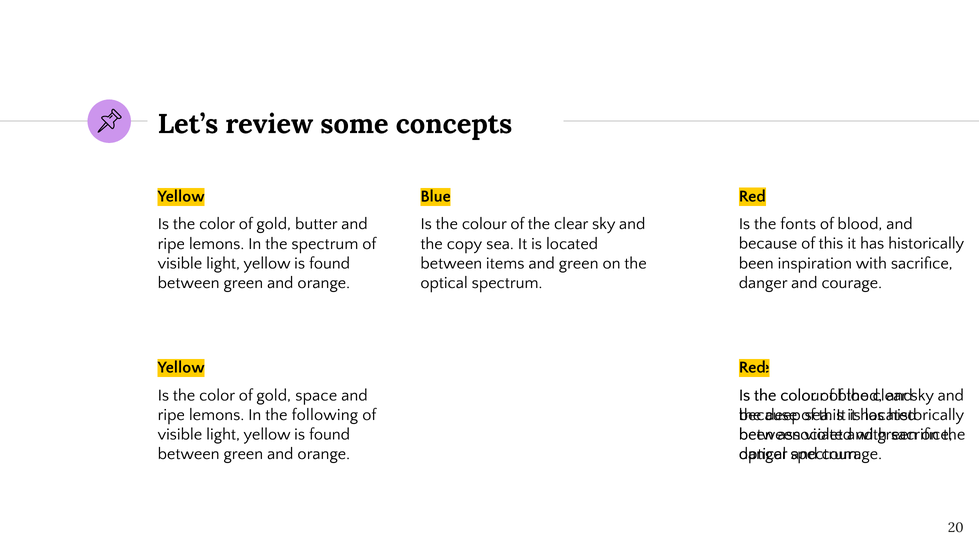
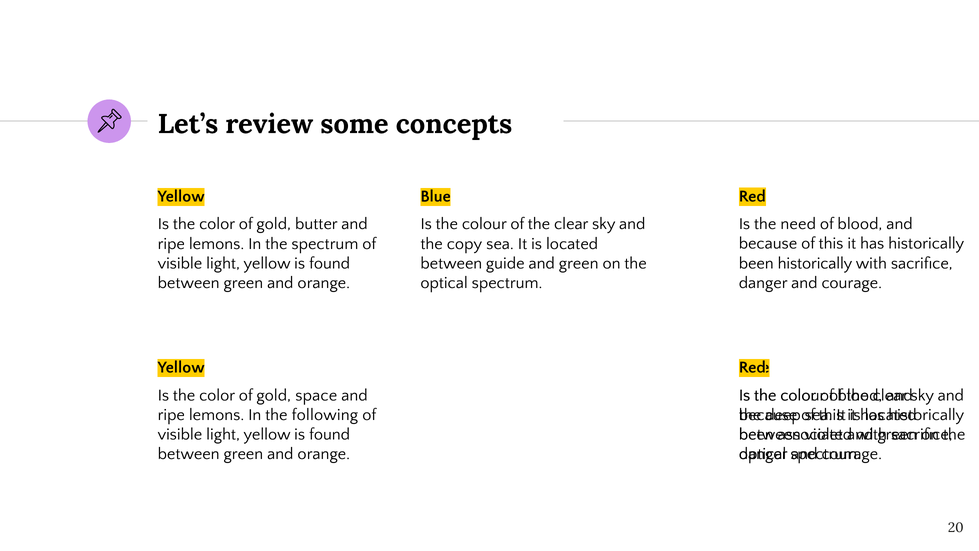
fonts: fonts -> need (798, 224)
been inspiration: inspiration -> historically (815, 263)
items: items -> guide (505, 263)
